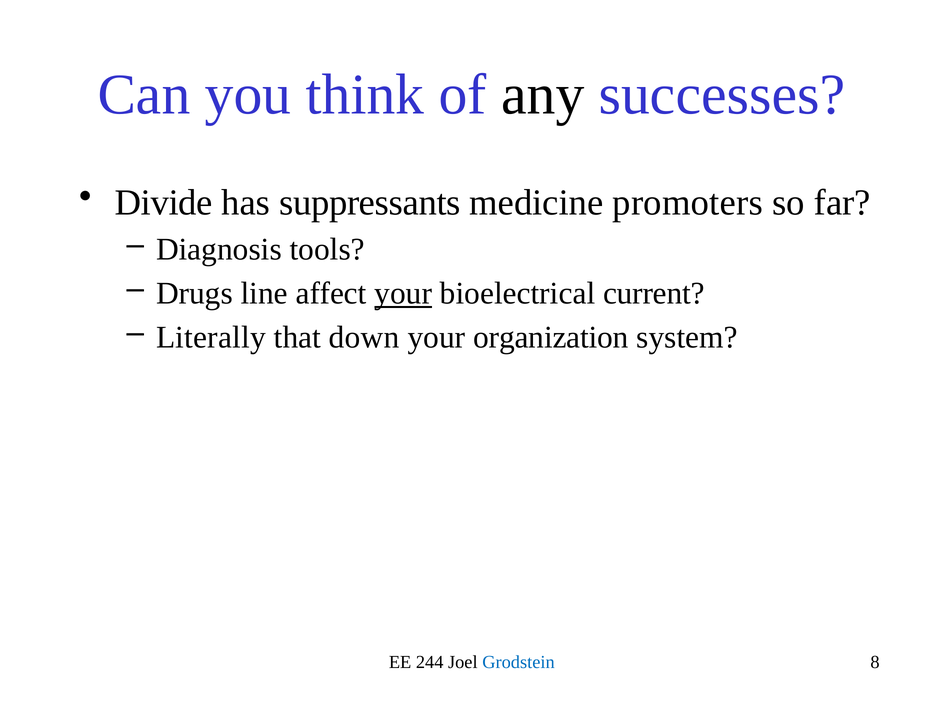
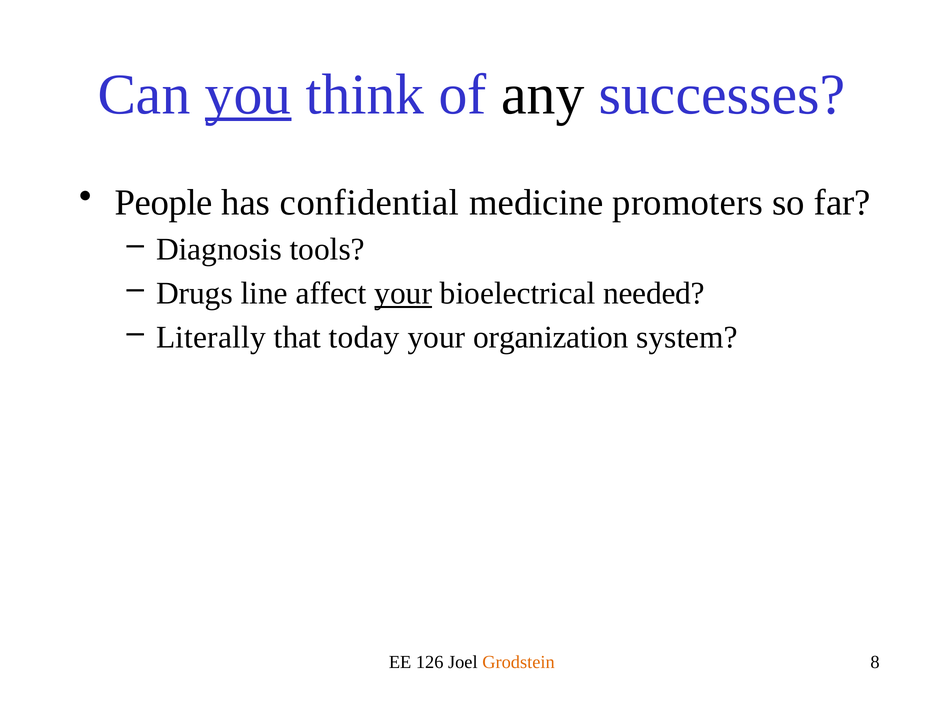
you underline: none -> present (248, 95)
Divide: Divide -> People (164, 202)
suppressants: suppressants -> confidential (370, 202)
current: current -> needed (654, 293)
down: down -> today (364, 337)
244: 244 -> 126 (430, 662)
Grodstein colour: blue -> orange (518, 662)
